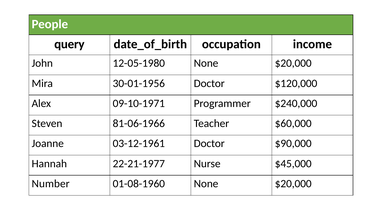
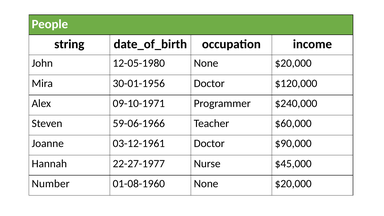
query: query -> string (69, 44)
81-06-1966: 81-06-1966 -> 59-06-1966 (139, 123)
22-21-1977: 22-21-1977 -> 22-27-1977 (139, 164)
